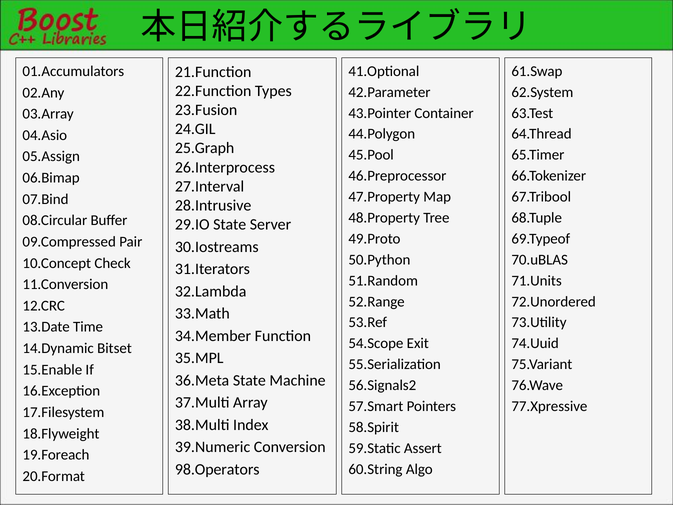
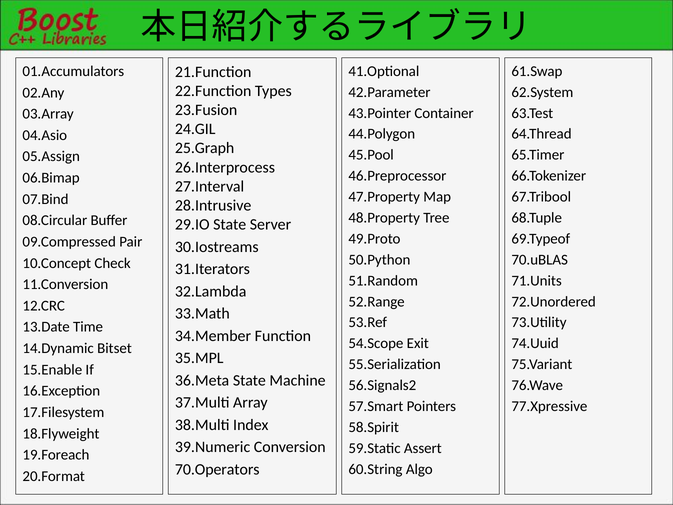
98.Operators: 98.Operators -> 70.Operators (217, 469)
